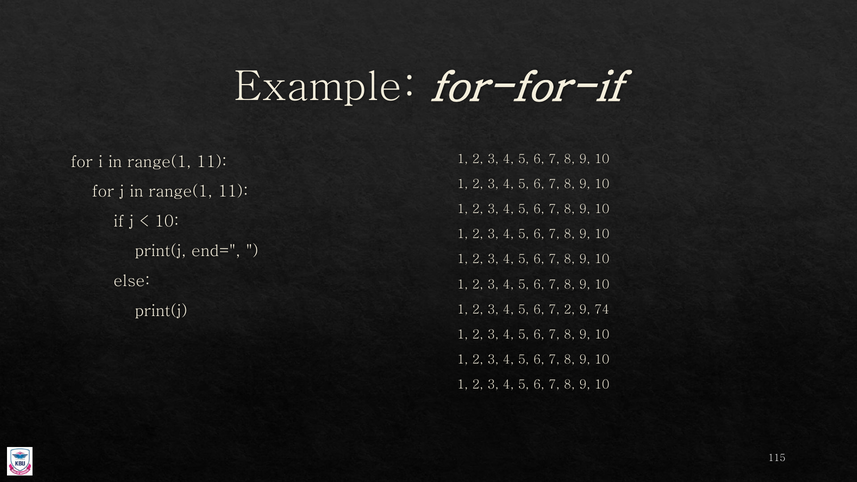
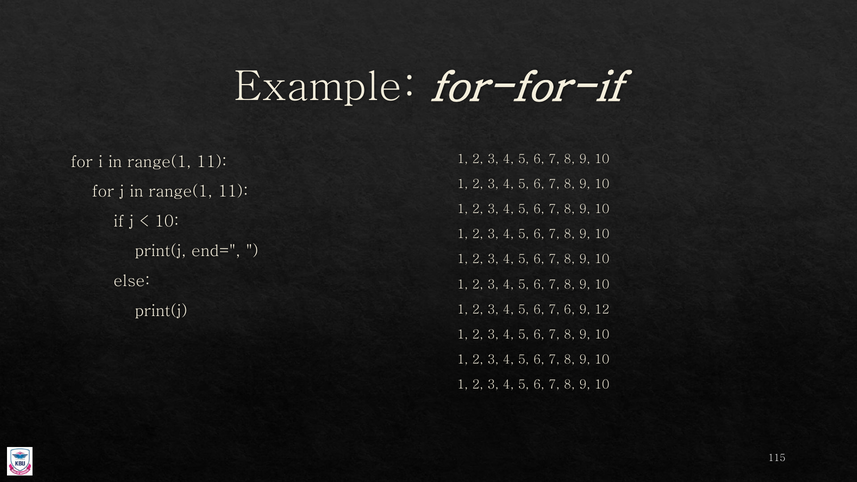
7 2: 2 -> 6 (569, 310)
74: 74 -> 12 (602, 310)
